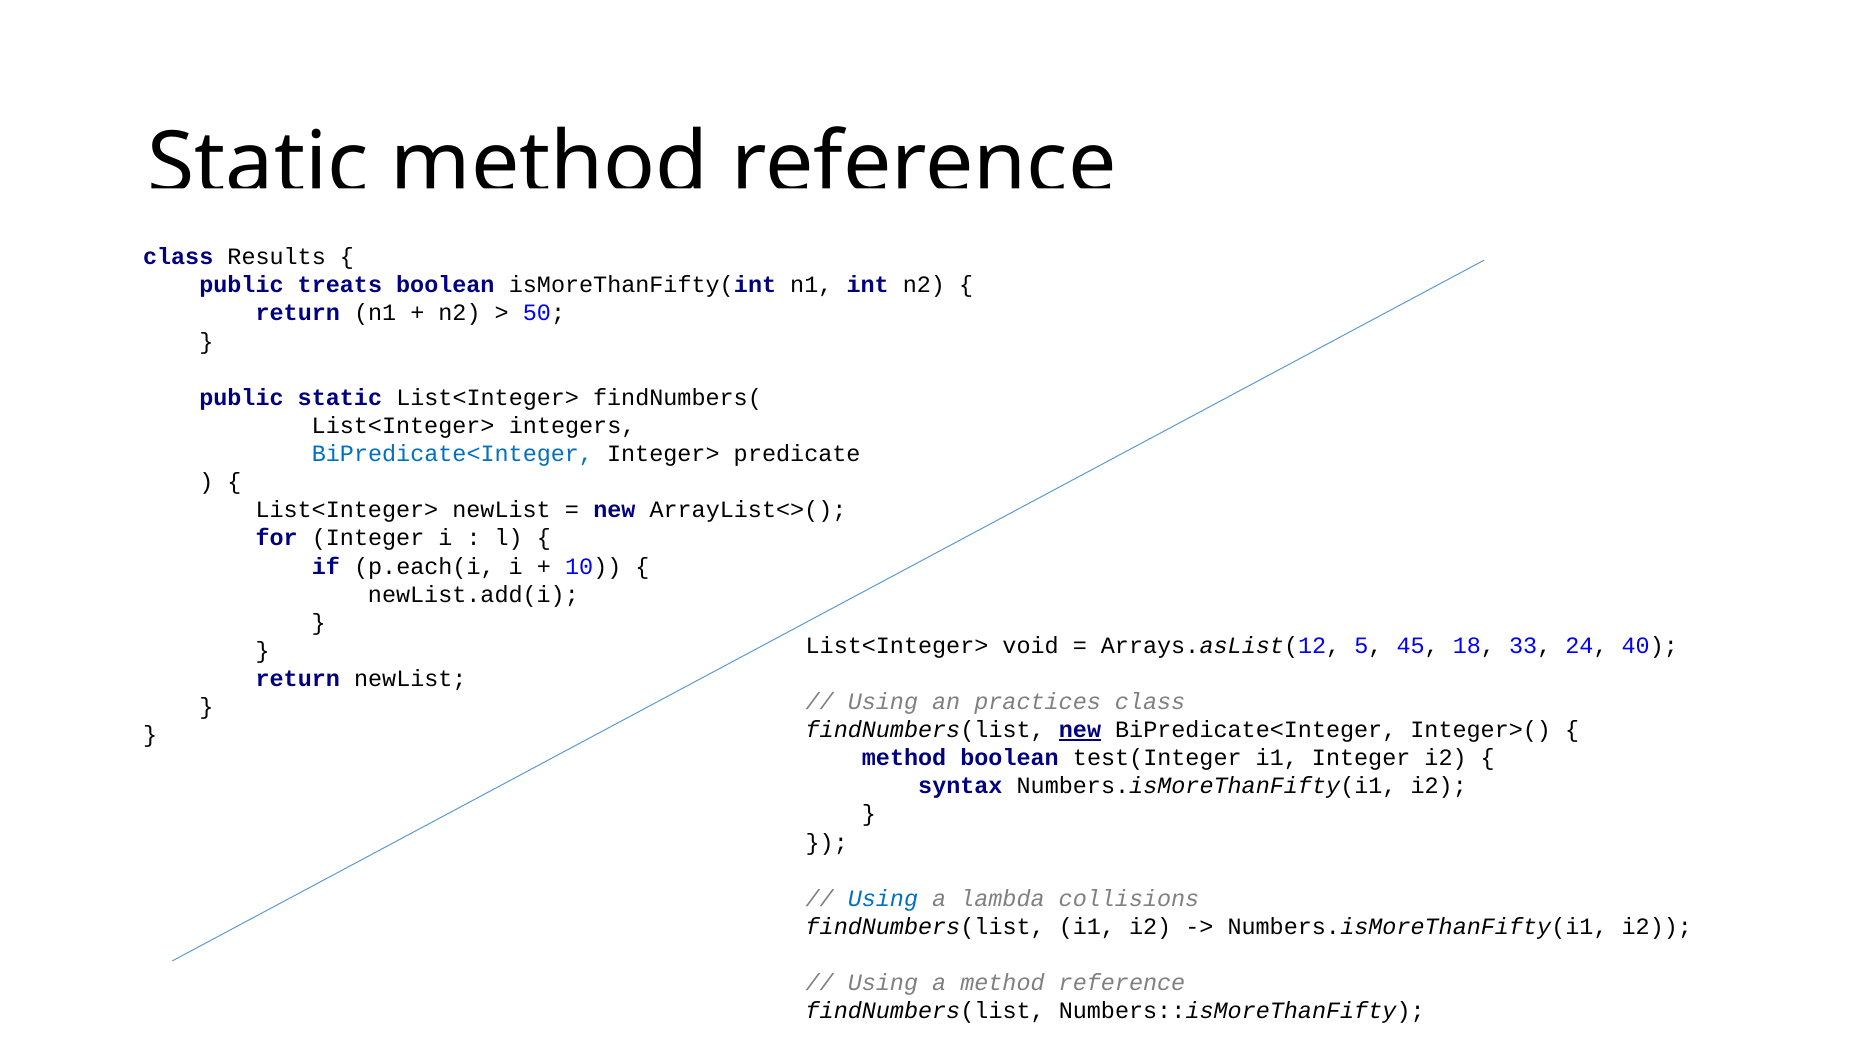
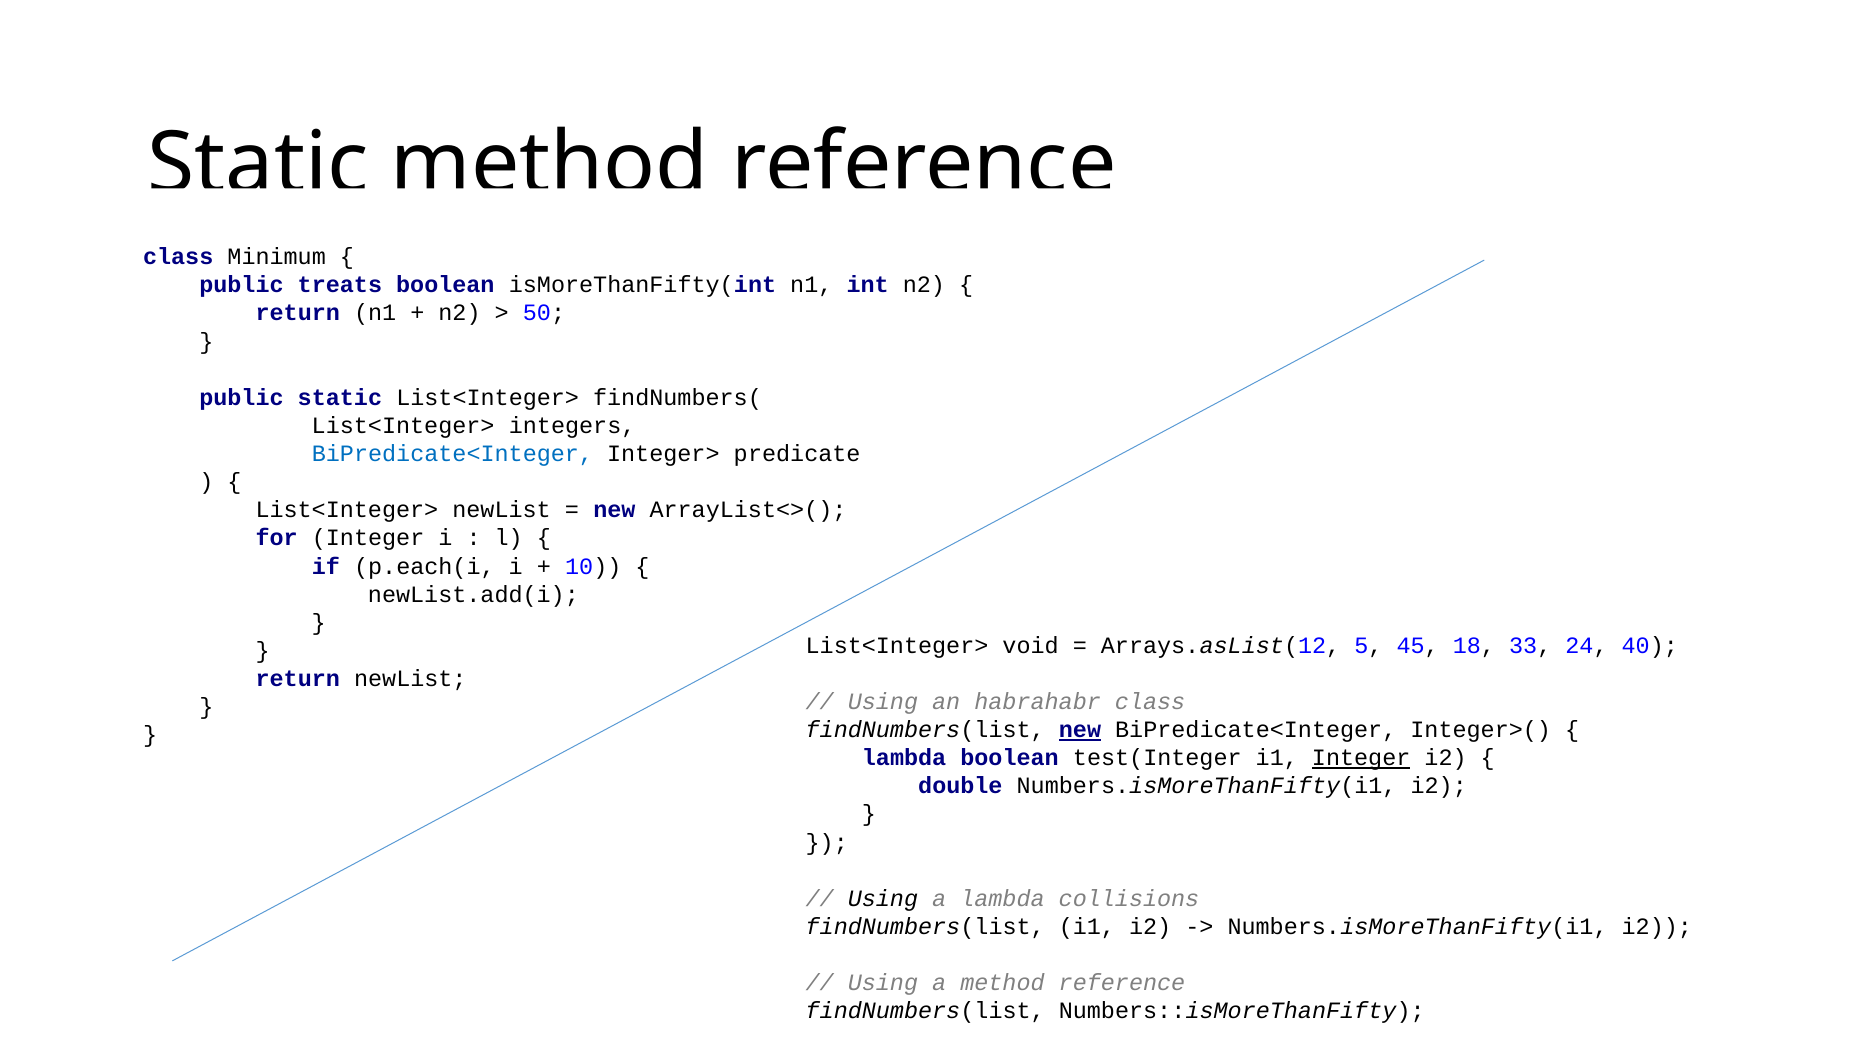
Results: Results -> Minimum (277, 257)
practices: practices -> habrahabr (1038, 702)
method: method -> lambda (904, 758)
Integer underline: none -> present (1361, 758)
syntax: syntax -> double (960, 786)
Using colour: blue -> black (883, 899)
